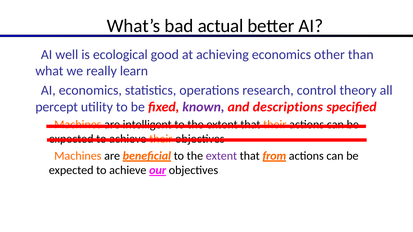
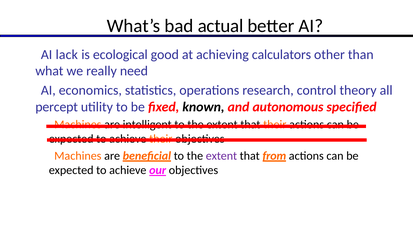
well: well -> lack (67, 55)
achieving economics: economics -> calculators (282, 55)
learn: learn -> need (134, 71)
known colour: purple -> black (203, 107)
descriptions: descriptions -> autonomous (288, 107)
